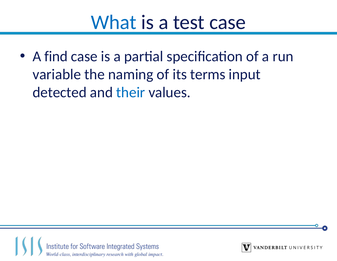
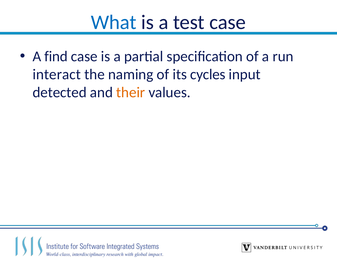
variable: variable -> interact (57, 74)
terms: terms -> cycles (208, 74)
their colour: blue -> orange (131, 92)
